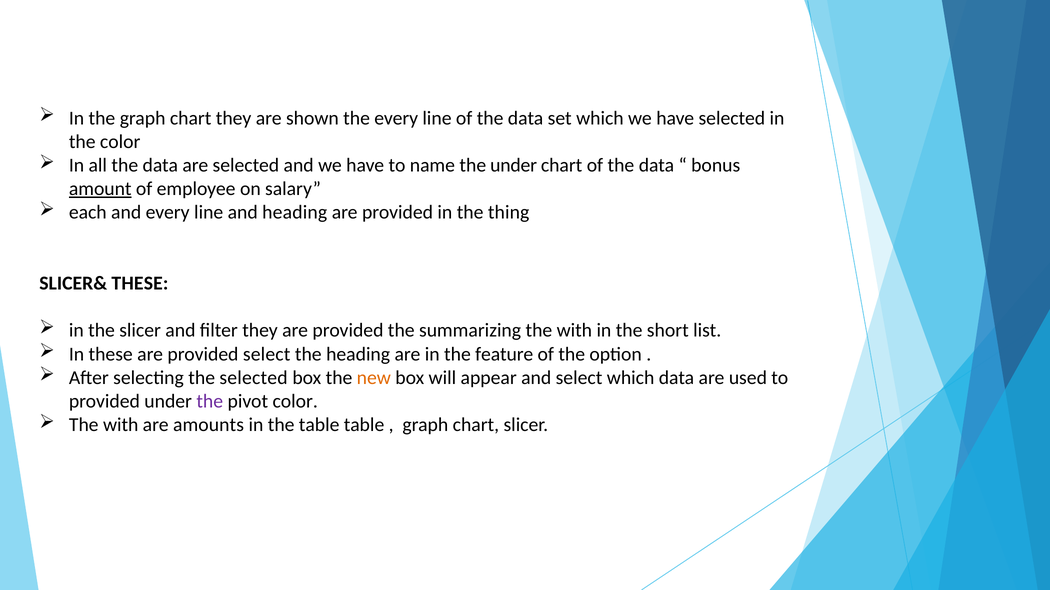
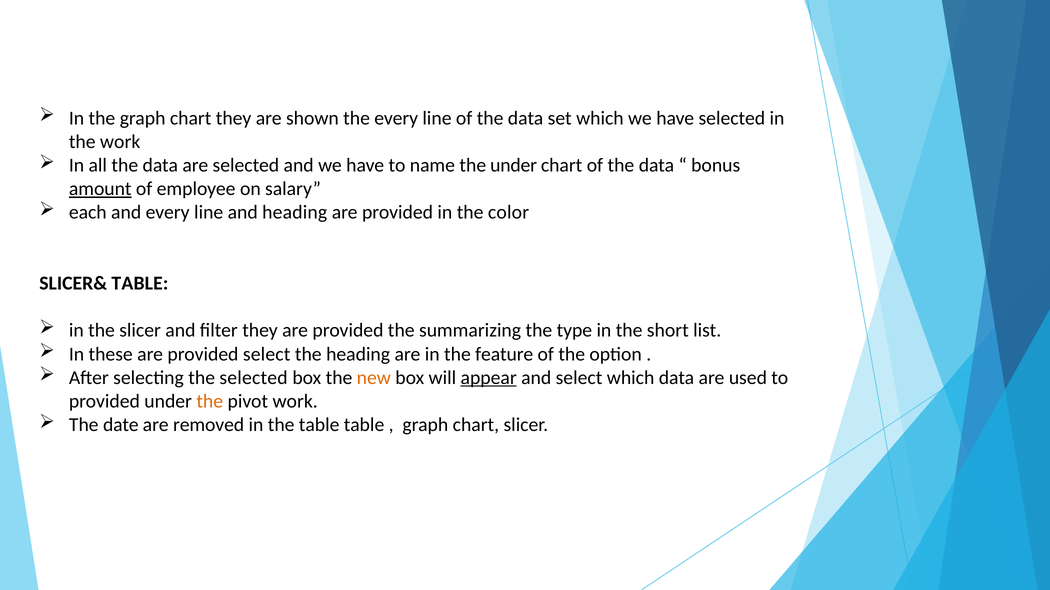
the color: color -> work (120, 142)
thing: thing -> color (509, 213)
SLICER& THESE: THESE -> TABLE (140, 284)
summarizing the with: with -> type (574, 331)
appear underline: none -> present (489, 378)
the colour: purple -> orange (210, 402)
pivot color: color -> work (295, 402)
with: with -> date (121, 425)
amounts: amounts -> removed (209, 425)
